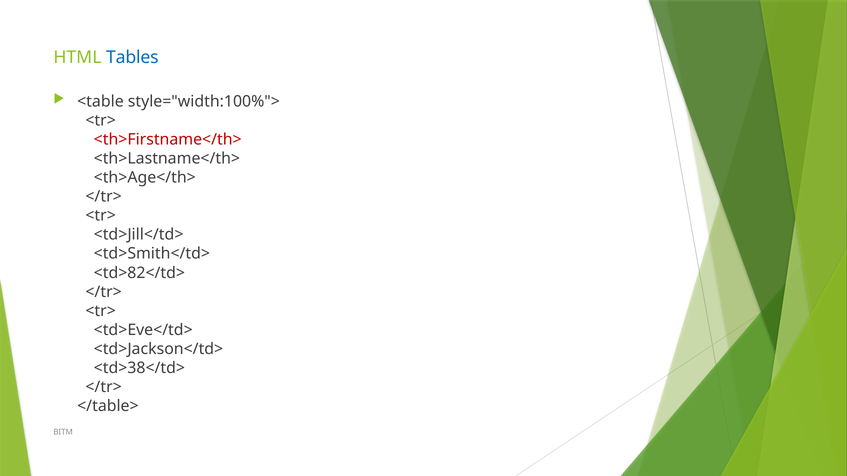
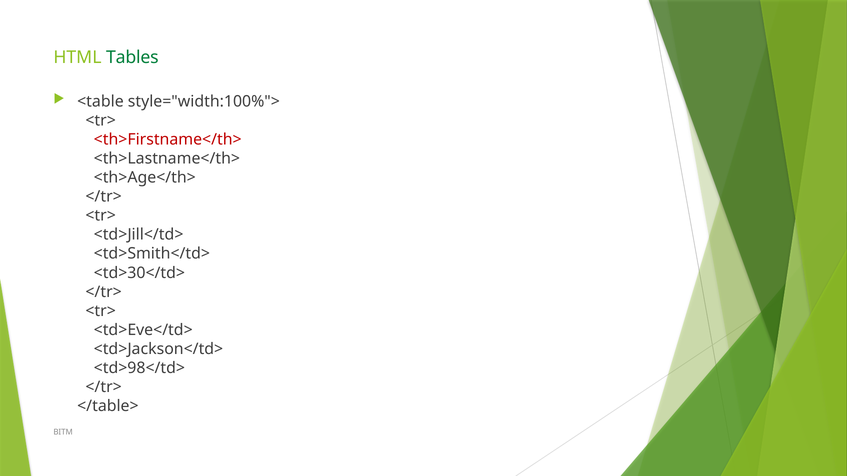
Tables colour: blue -> green (132, 57)
<td>82</td>: <td>82</td> -> <td>30</td> (139, 273)
<td>38</td>: <td>38</td> -> <td>98</td> (139, 368)
